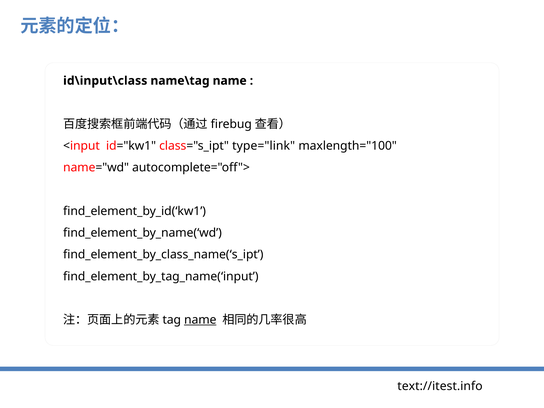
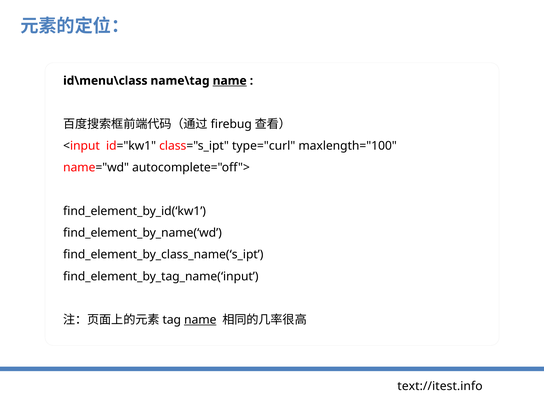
id\input\class: id\input\class -> id\menu\class (105, 81)
name underline: none -> present (230, 81)
type="link: type="link -> type="curl (264, 146)
